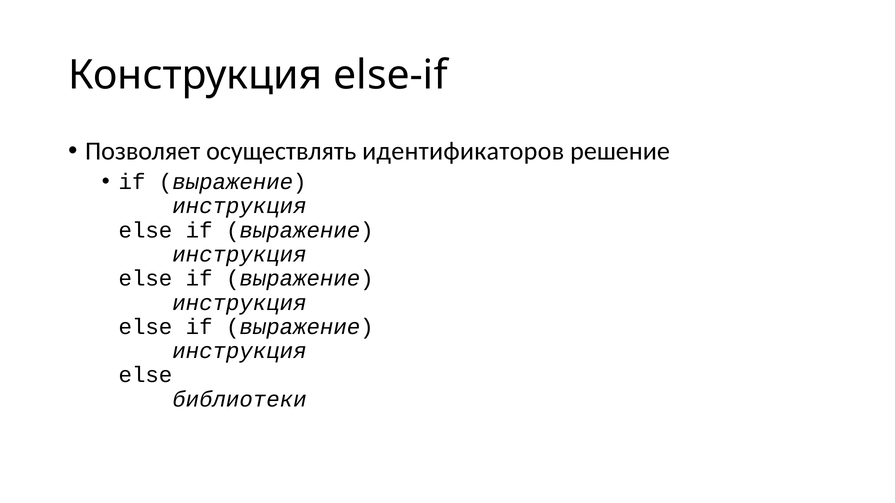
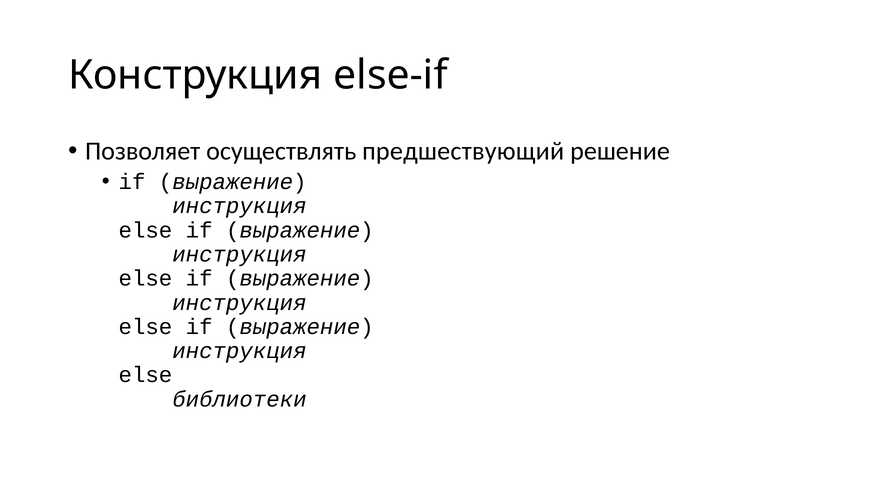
идентификаторов: идентификаторов -> предшествующий (463, 151)
